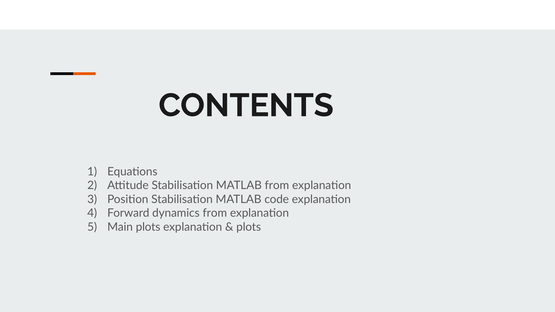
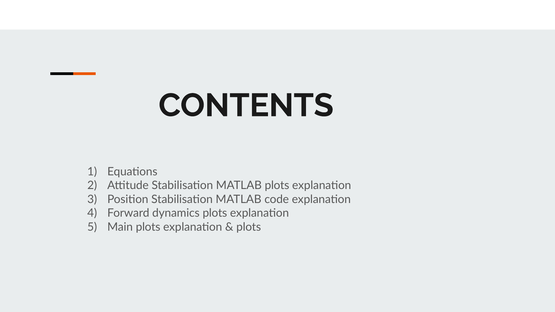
MATLAB from: from -> plots (277, 186)
dynamics from: from -> plots (215, 213)
